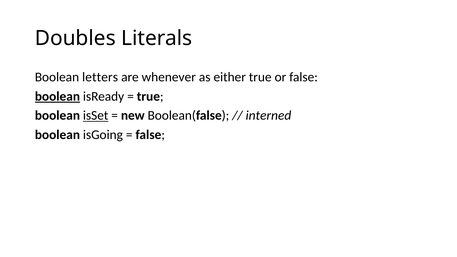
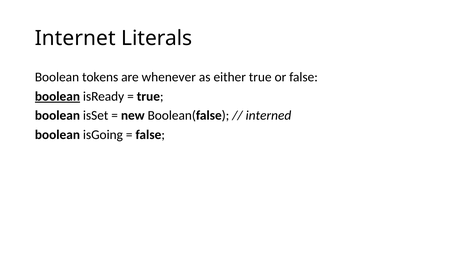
Doubles: Doubles -> Internet (75, 38)
letters: letters -> tokens (100, 77)
isSet underline: present -> none (96, 116)
